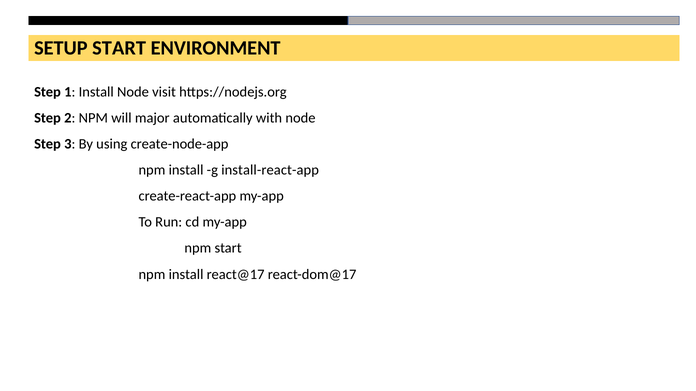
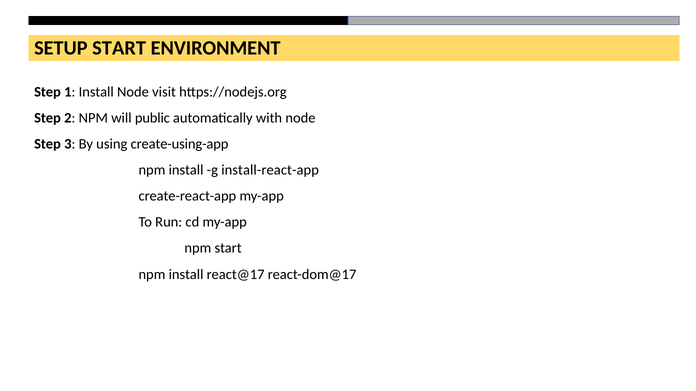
major: major -> public (152, 118)
create-node-app: create-node-app -> create-using-app (180, 144)
